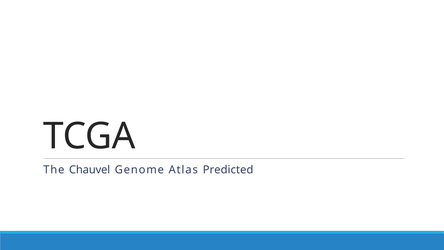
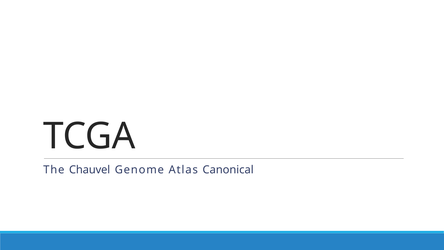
Predicted: Predicted -> Canonical (228, 170)
